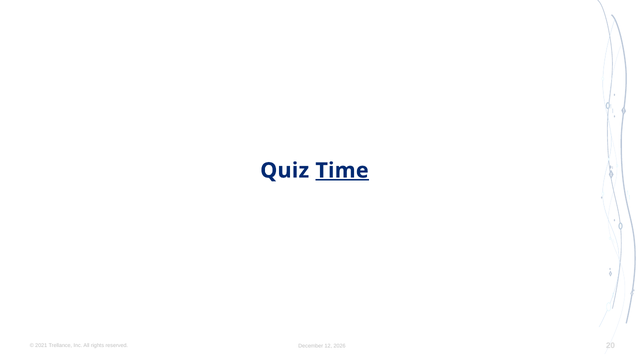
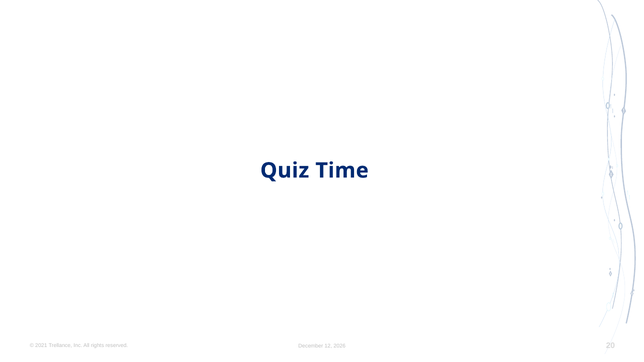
Time underline: present -> none (342, 171)
